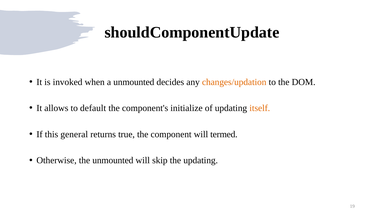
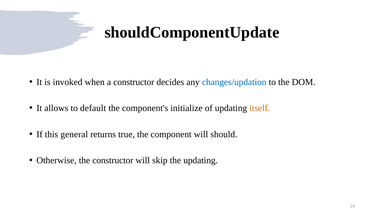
a unmounted: unmounted -> constructor (134, 82)
changes/updation colour: orange -> blue (234, 82)
termed: termed -> should (224, 134)
the unmounted: unmounted -> constructor (113, 160)
